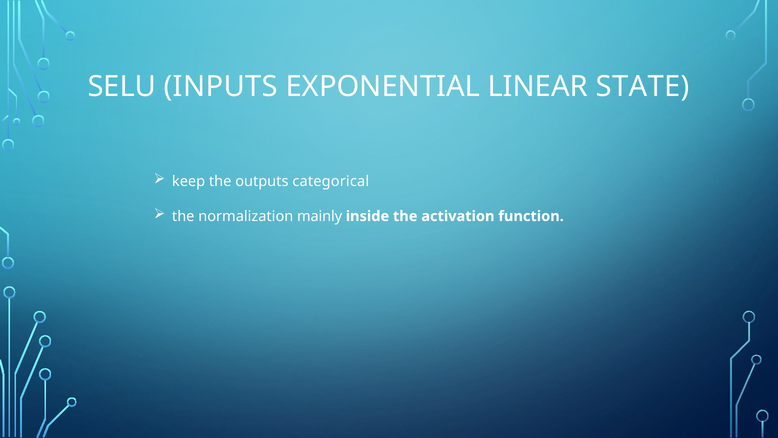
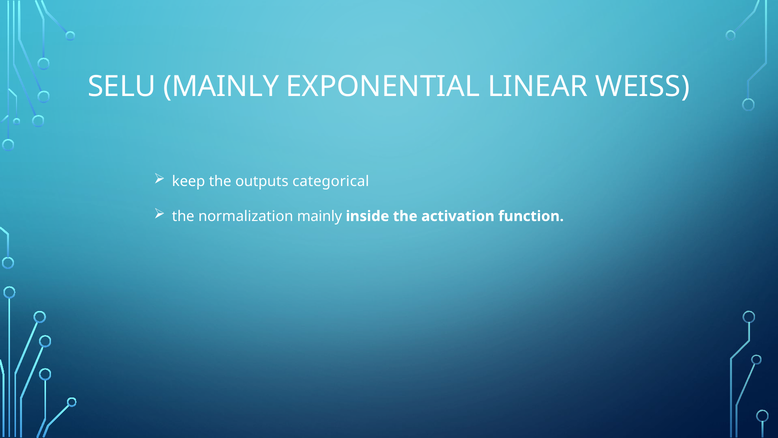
SELU INPUTS: INPUTS -> MAINLY (221, 86)
STATE: STATE -> WEISS (643, 86)
